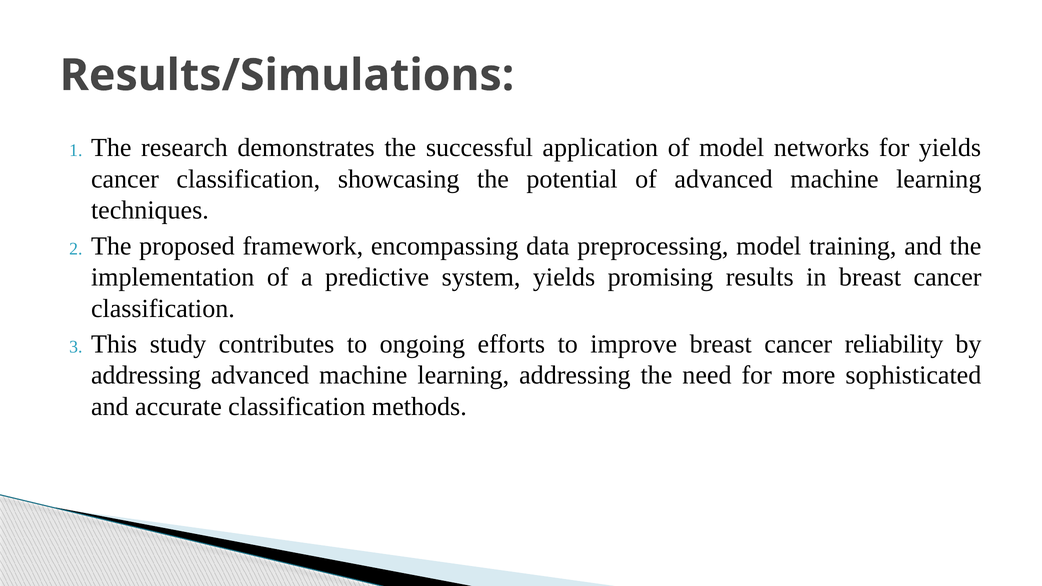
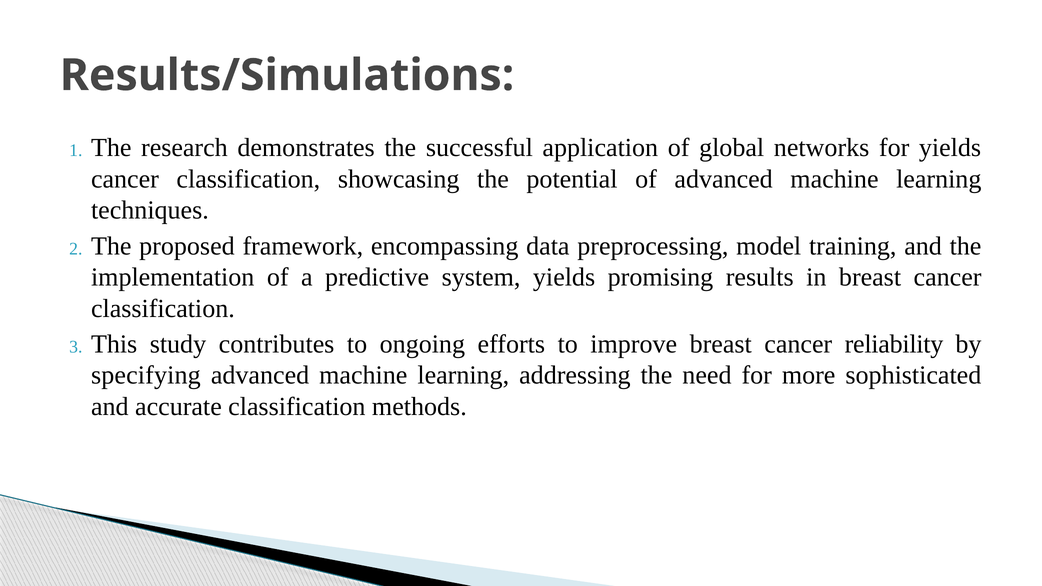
of model: model -> global (732, 148)
addressing: addressing -> specifying (146, 375)
